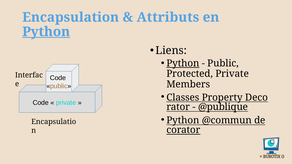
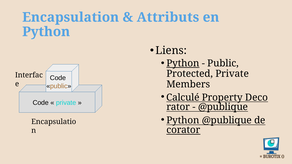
Python underline: present -> none (46, 32)
Classes: Classes -> Calculé (183, 98)
Python @commun: @commun -> @publique (227, 121)
